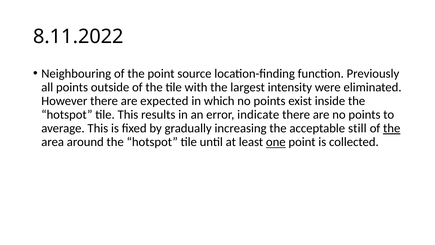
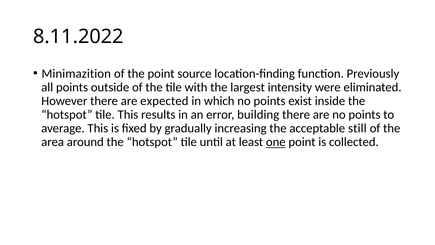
Neighbouring: Neighbouring -> Minimazition (76, 74)
indicate: indicate -> building (258, 115)
the underline: present -> none (392, 128)
